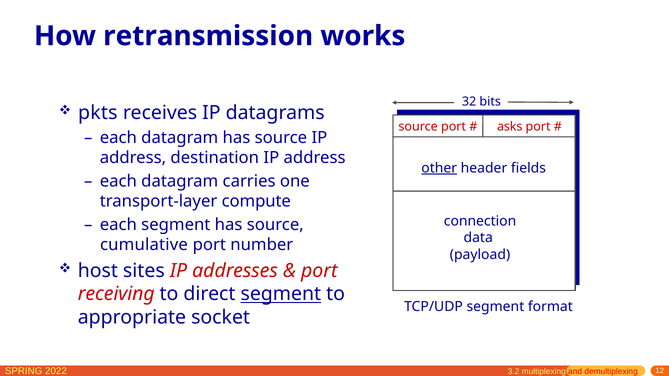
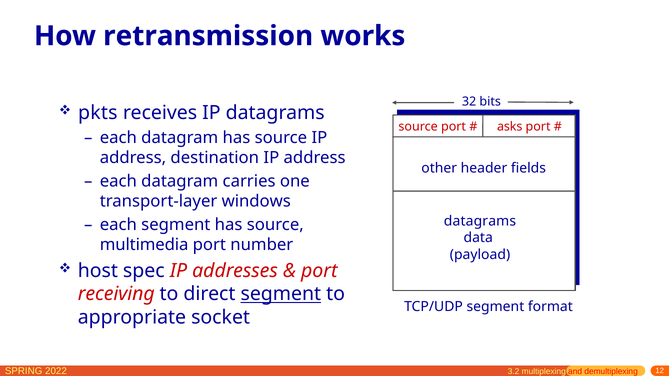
other underline: present -> none (439, 168)
compute: compute -> windows (256, 202)
connection: connection -> datagrams (480, 221)
cumulative: cumulative -> multimedia (144, 245)
sites: sites -> spec (144, 271)
